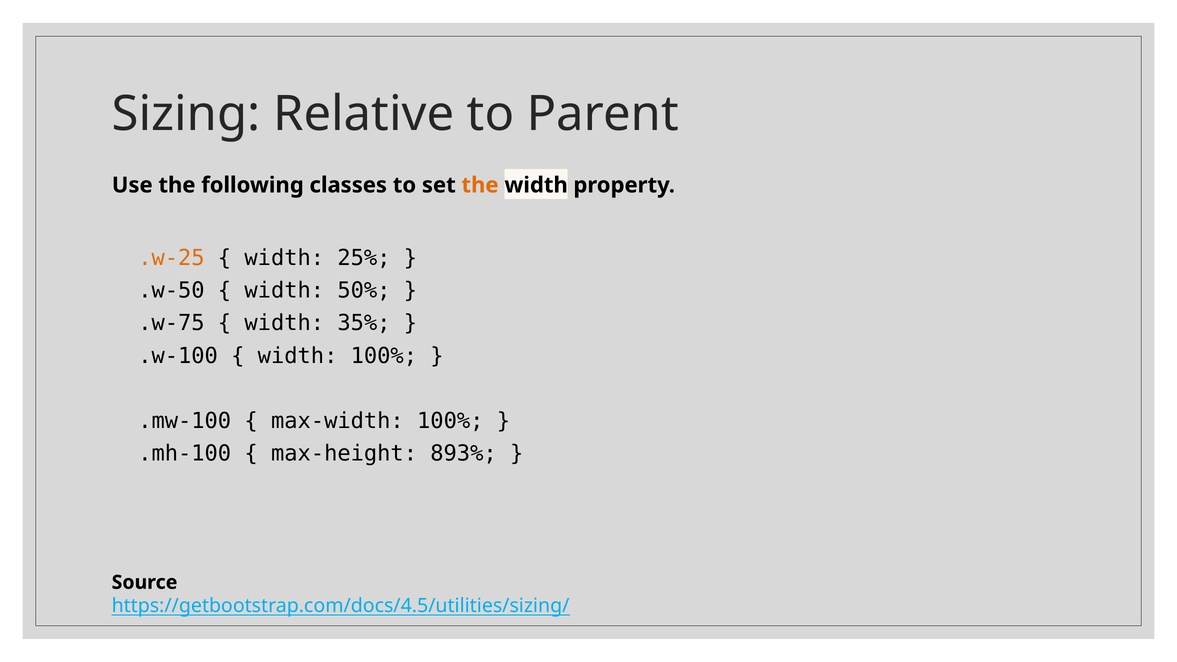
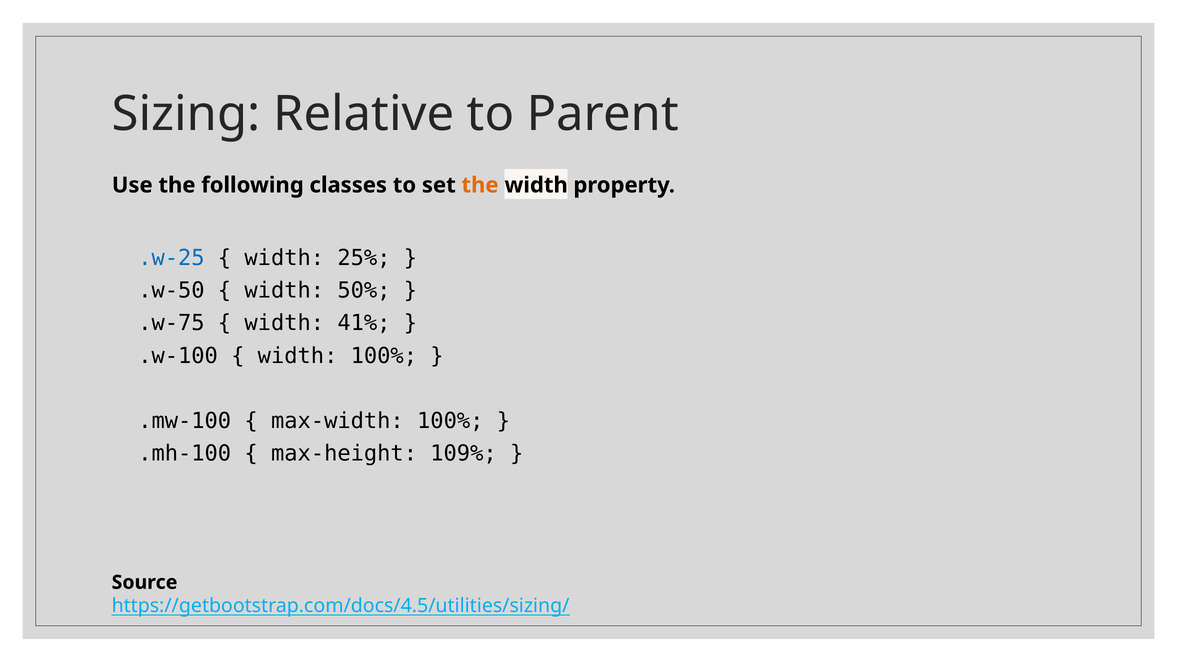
.w-25 colour: orange -> blue (171, 258)
35%: 35% -> 41% (364, 323)
893%: 893% -> 109% (464, 454)
